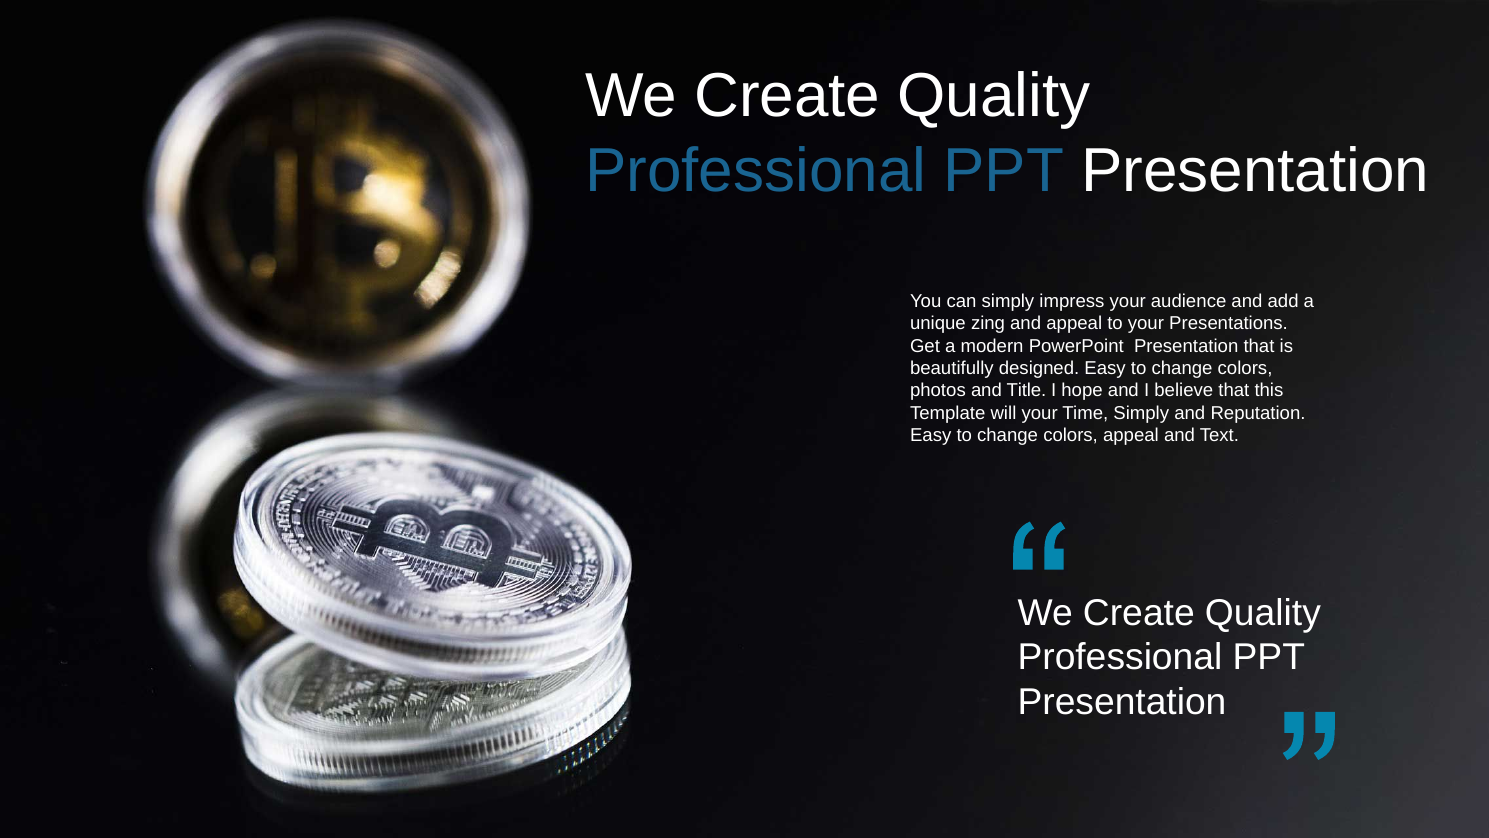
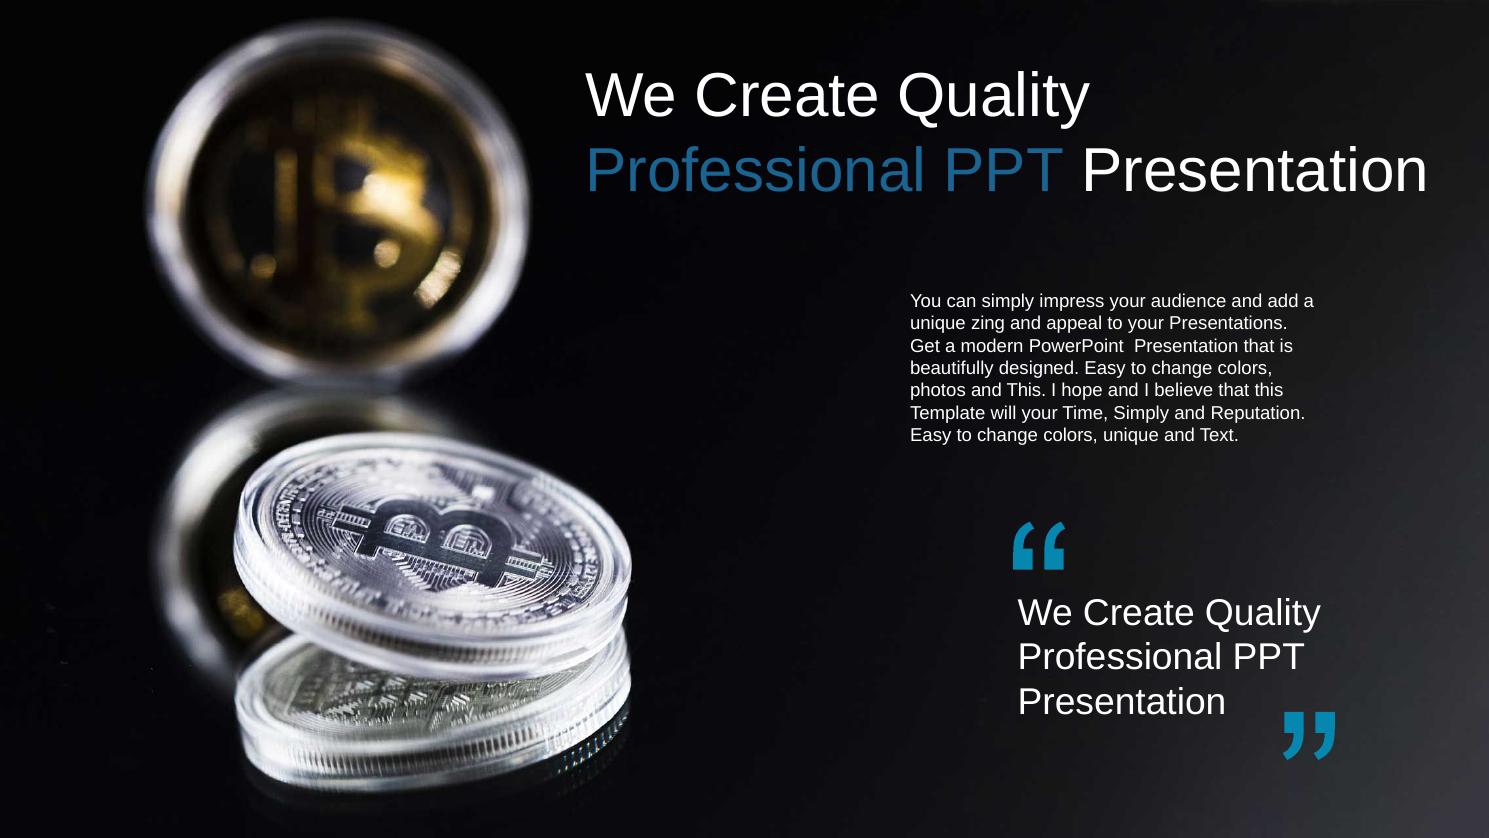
and Title: Title -> This (1026, 390)
colors appeal: appeal -> unique (1131, 435)
